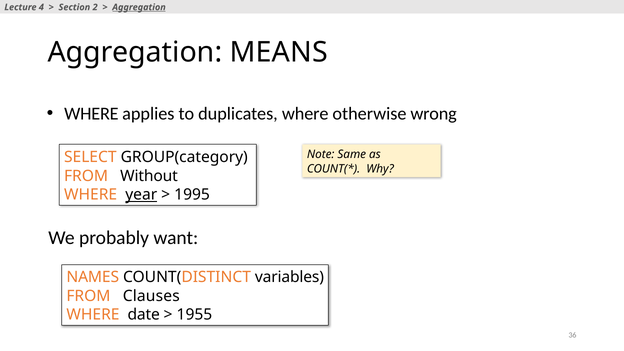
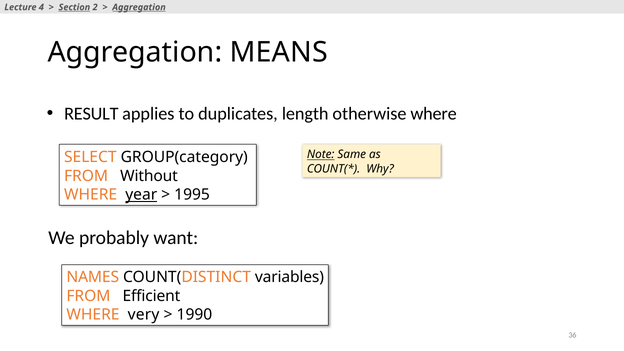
Section underline: none -> present (74, 7)
WHERE: WHERE -> RESULT (91, 114)
duplicates where: where -> length (305, 114)
otherwise wrong: wrong -> where (434, 114)
Note underline: none -> present (321, 155)
Clauses: Clauses -> Efficient (151, 296)
date: date -> very (144, 315)
1955: 1955 -> 1990 (194, 315)
